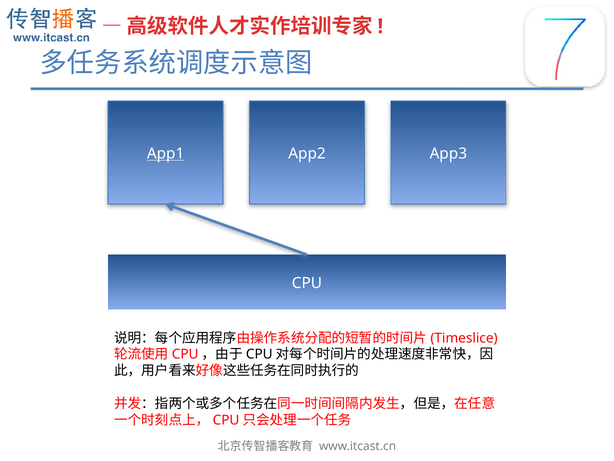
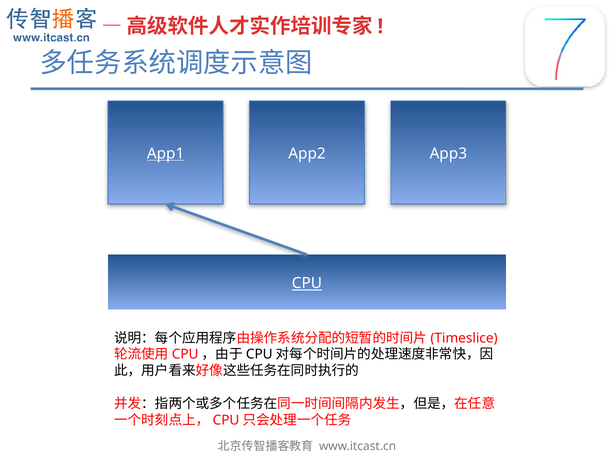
CPU underline: none -> present (307, 283)
